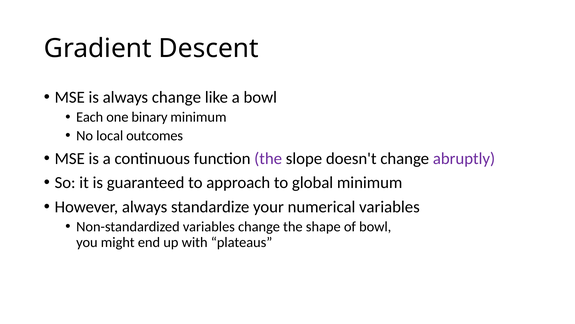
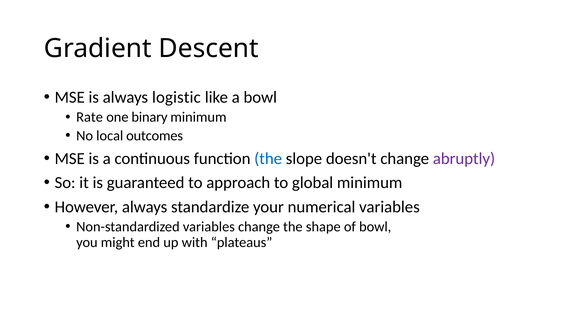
always change: change -> logistic (176, 97)
Each: Each -> Rate (90, 117)
the colour: purple -> blue (268, 158)
